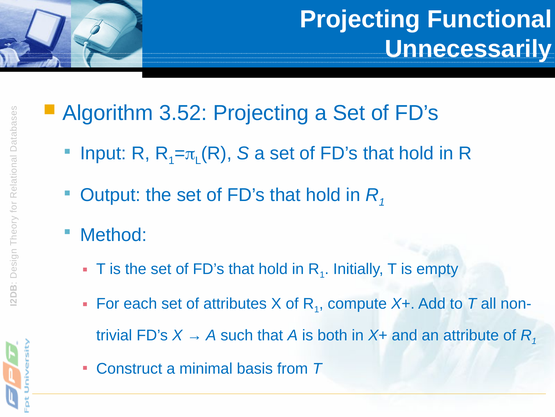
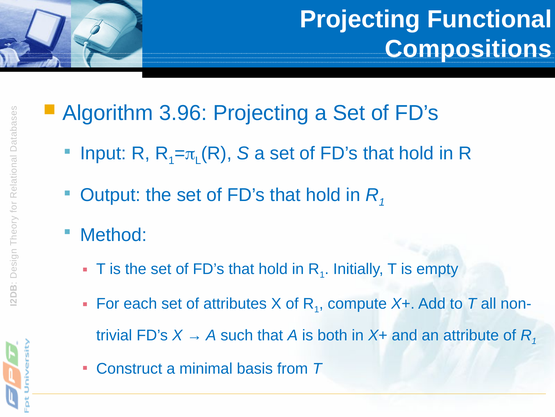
Unnecessarily: Unnecessarily -> Compositions (468, 49)
3.52: 3.52 -> 3.96 (183, 113)
